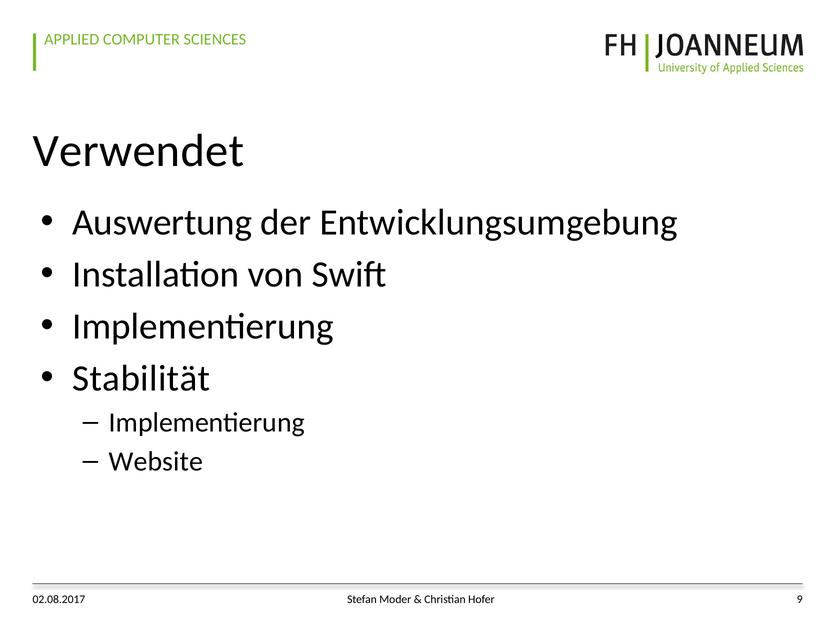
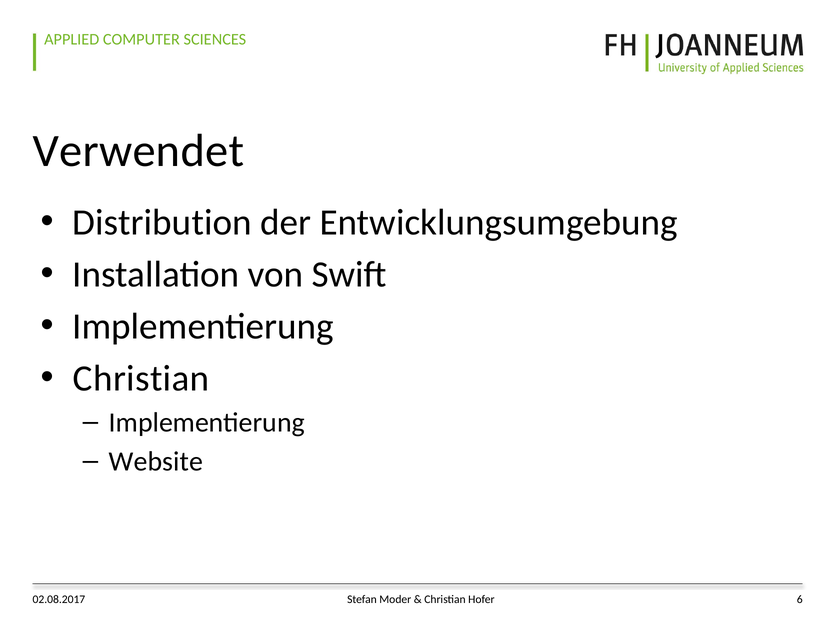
Auswertung: Auswertung -> Distribution (162, 223)
Stabilität: Stabilität -> Christian (141, 379)
9: 9 -> 6 (800, 599)
